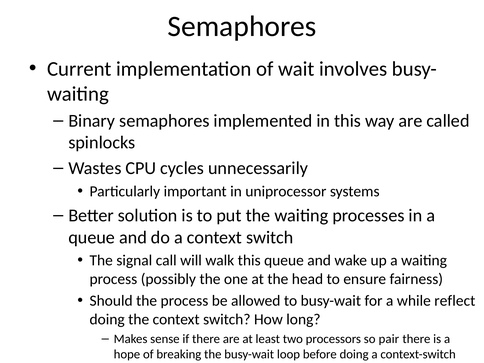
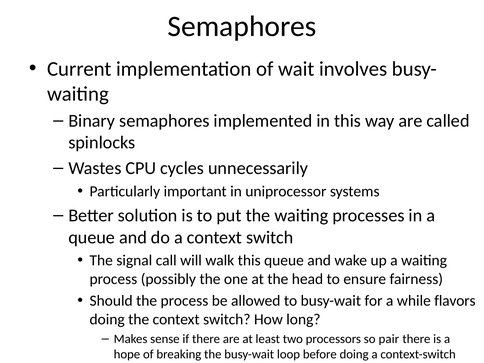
reflect: reflect -> flavors (455, 301)
